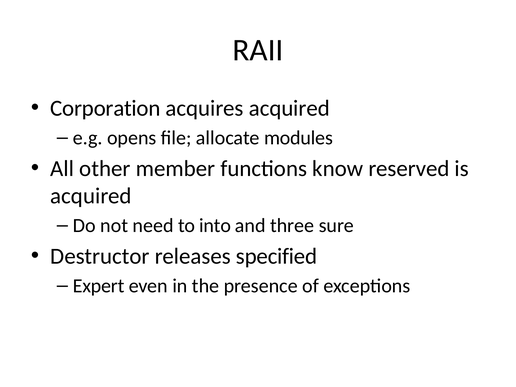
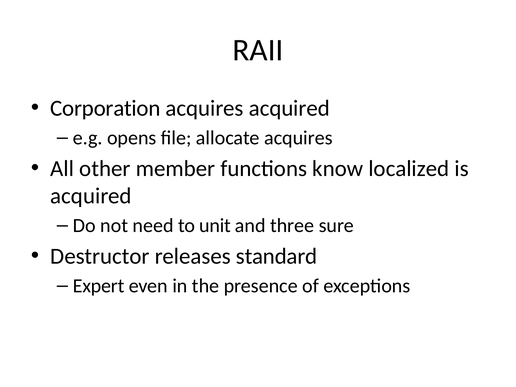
allocate modules: modules -> acquires (298, 138)
reserved: reserved -> localized (409, 168)
into: into -> unit (215, 226)
specified: specified -> standard (277, 256)
